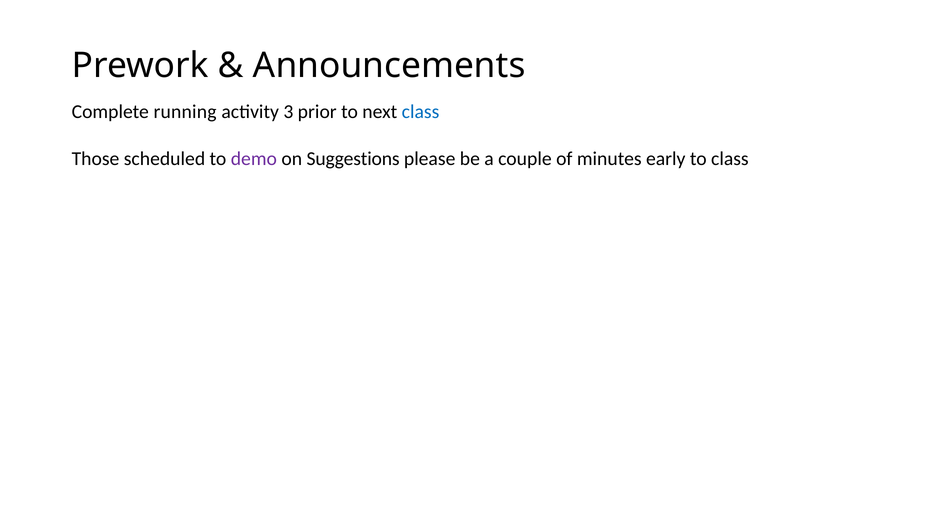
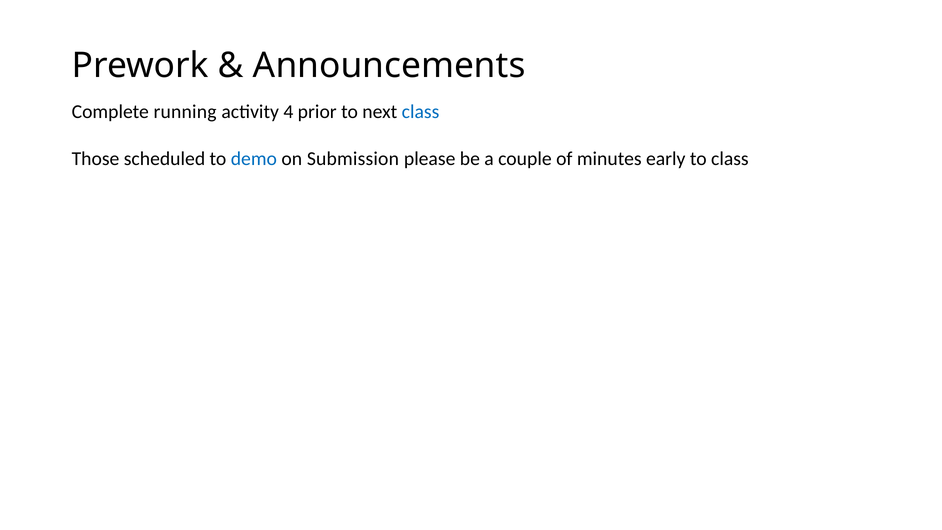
3: 3 -> 4 (288, 112)
demo colour: purple -> blue (254, 159)
Suggestions: Suggestions -> Submission (353, 159)
